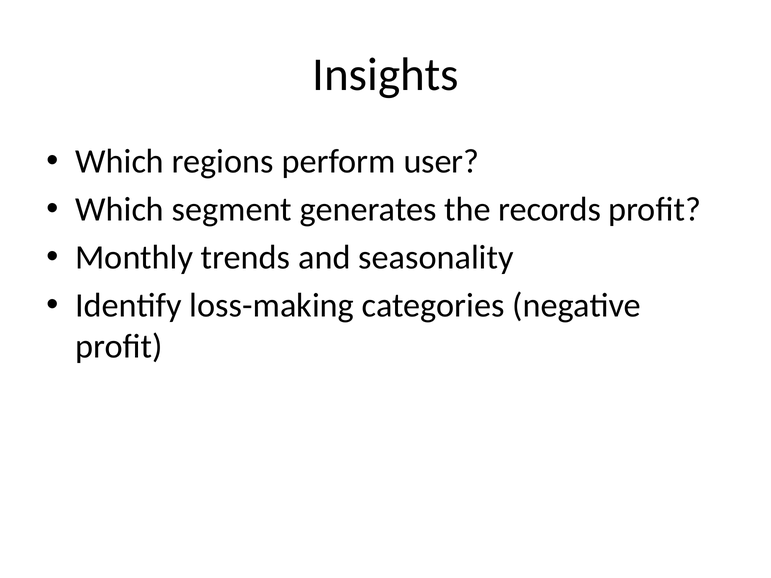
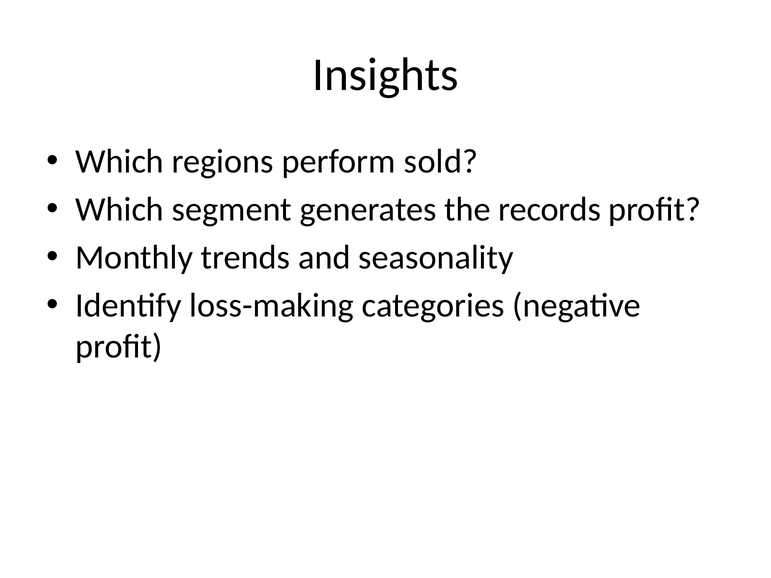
user: user -> sold (441, 162)
